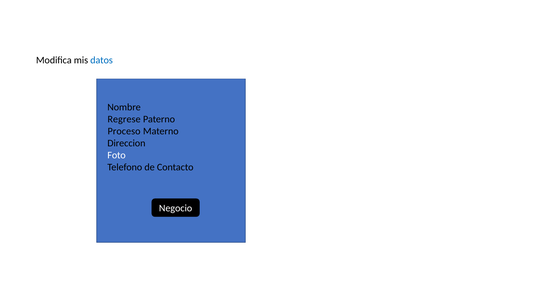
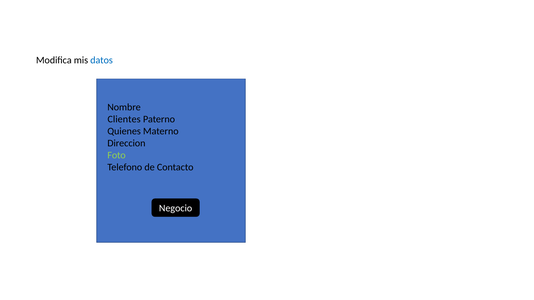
Regrese: Regrese -> Clientes (124, 119)
Proceso: Proceso -> Quienes (124, 131)
Foto colour: white -> light green (117, 155)
